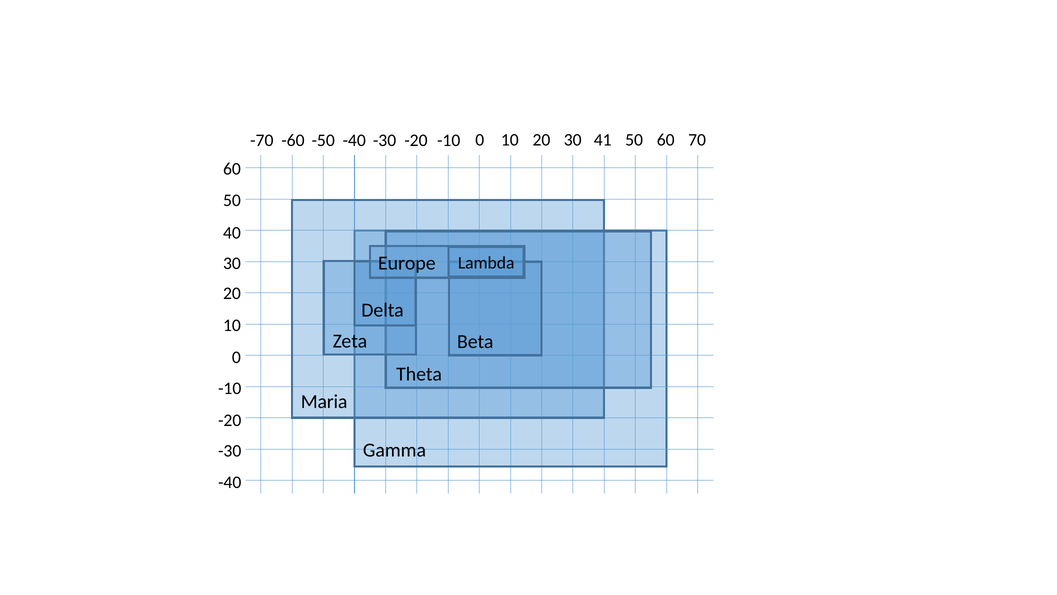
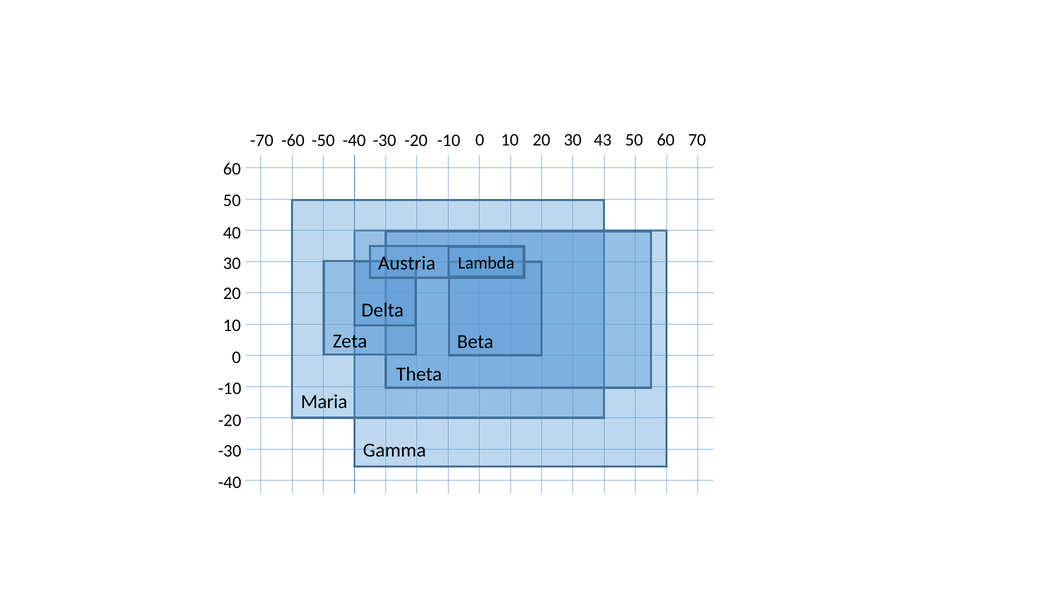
41: 41 -> 43 (603, 140)
Europe: Europe -> Austria (407, 263)
